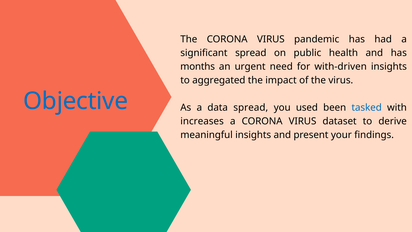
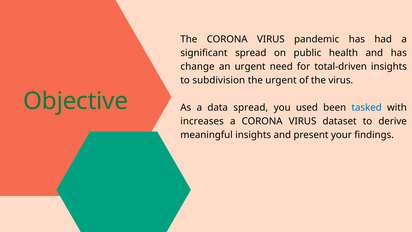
months: months -> change (198, 67)
with-driven: with-driven -> total-driven (341, 67)
aggregated: aggregated -> subdivision (219, 80)
the impact: impact -> urgent (281, 80)
Objective colour: blue -> green (76, 101)
